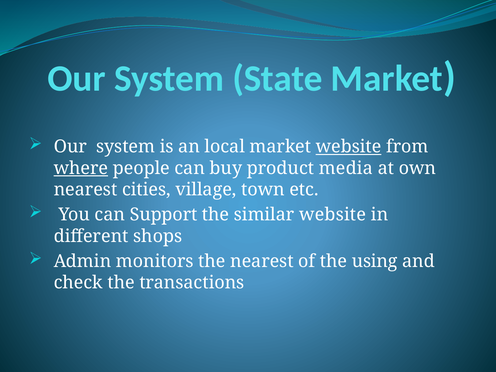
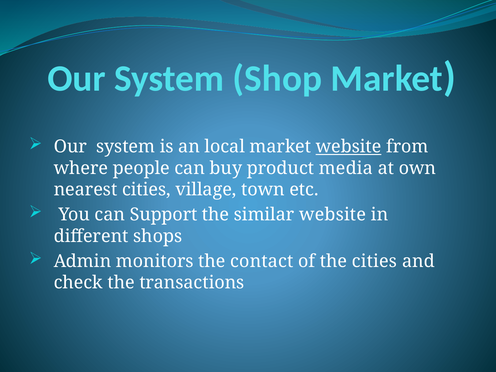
State: State -> Shop (277, 79)
where underline: present -> none (81, 168)
the nearest: nearest -> contact (262, 261)
the using: using -> cities (374, 261)
